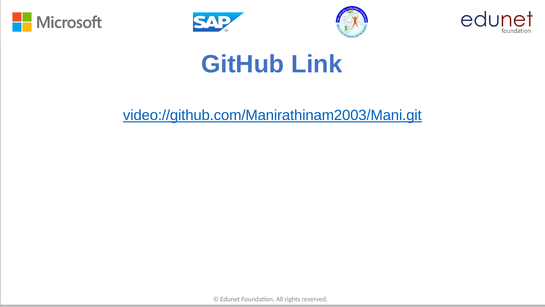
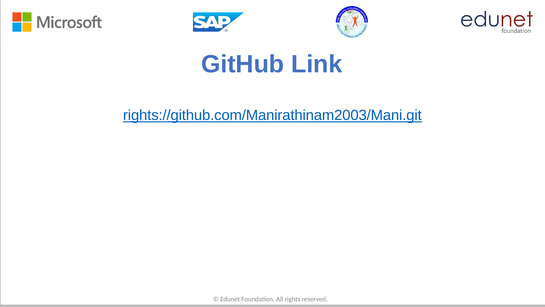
video://github.com/Manirathinam2003/Mani.git: video://github.com/Manirathinam2003/Mani.git -> rights://github.com/Manirathinam2003/Mani.git (272, 115)
